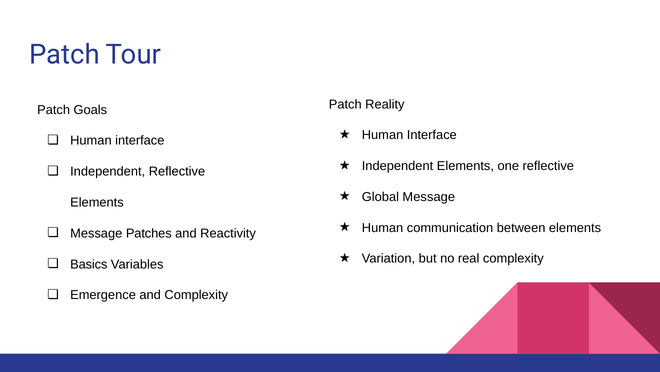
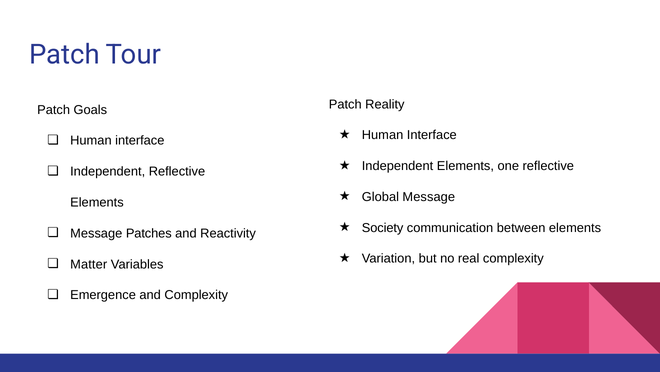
Human: Human -> Society (383, 227)
Basics: Basics -> Matter (89, 264)
